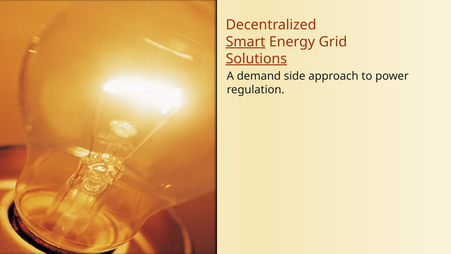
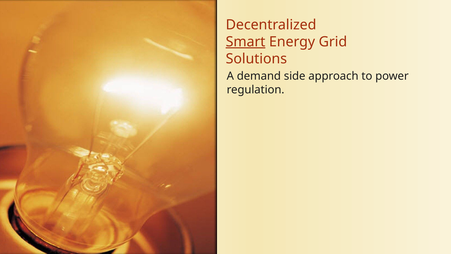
Solutions underline: present -> none (256, 59)
